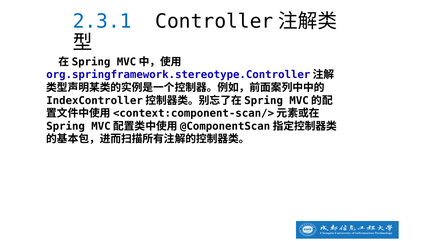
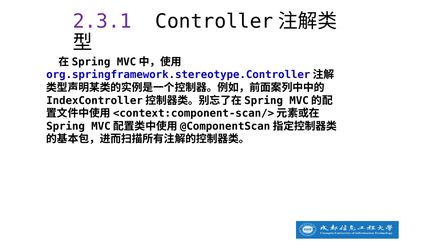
2.3.1 colour: blue -> purple (102, 21)
